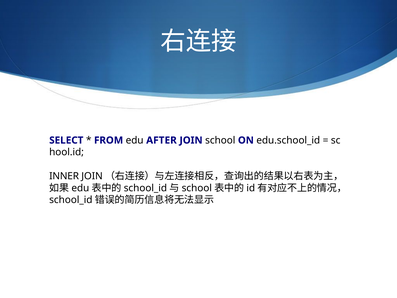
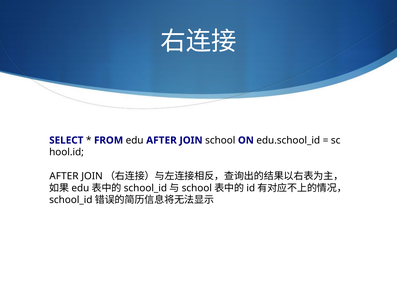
INNER: INNER -> AFTER (64, 176)
